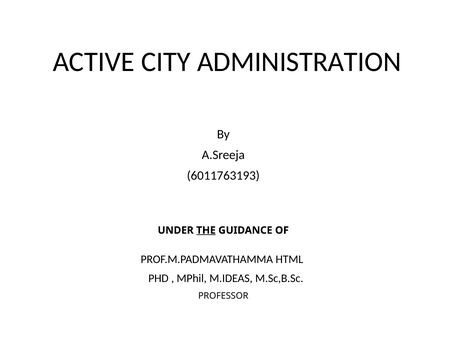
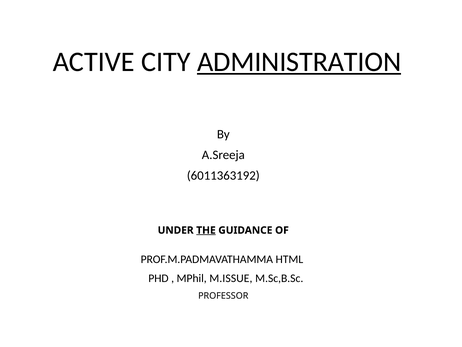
ADMINISTRATION underline: none -> present (299, 62)
6011763193: 6011763193 -> 6011363192 (223, 175)
M.IDEAS: M.IDEAS -> M.ISSUE (231, 278)
